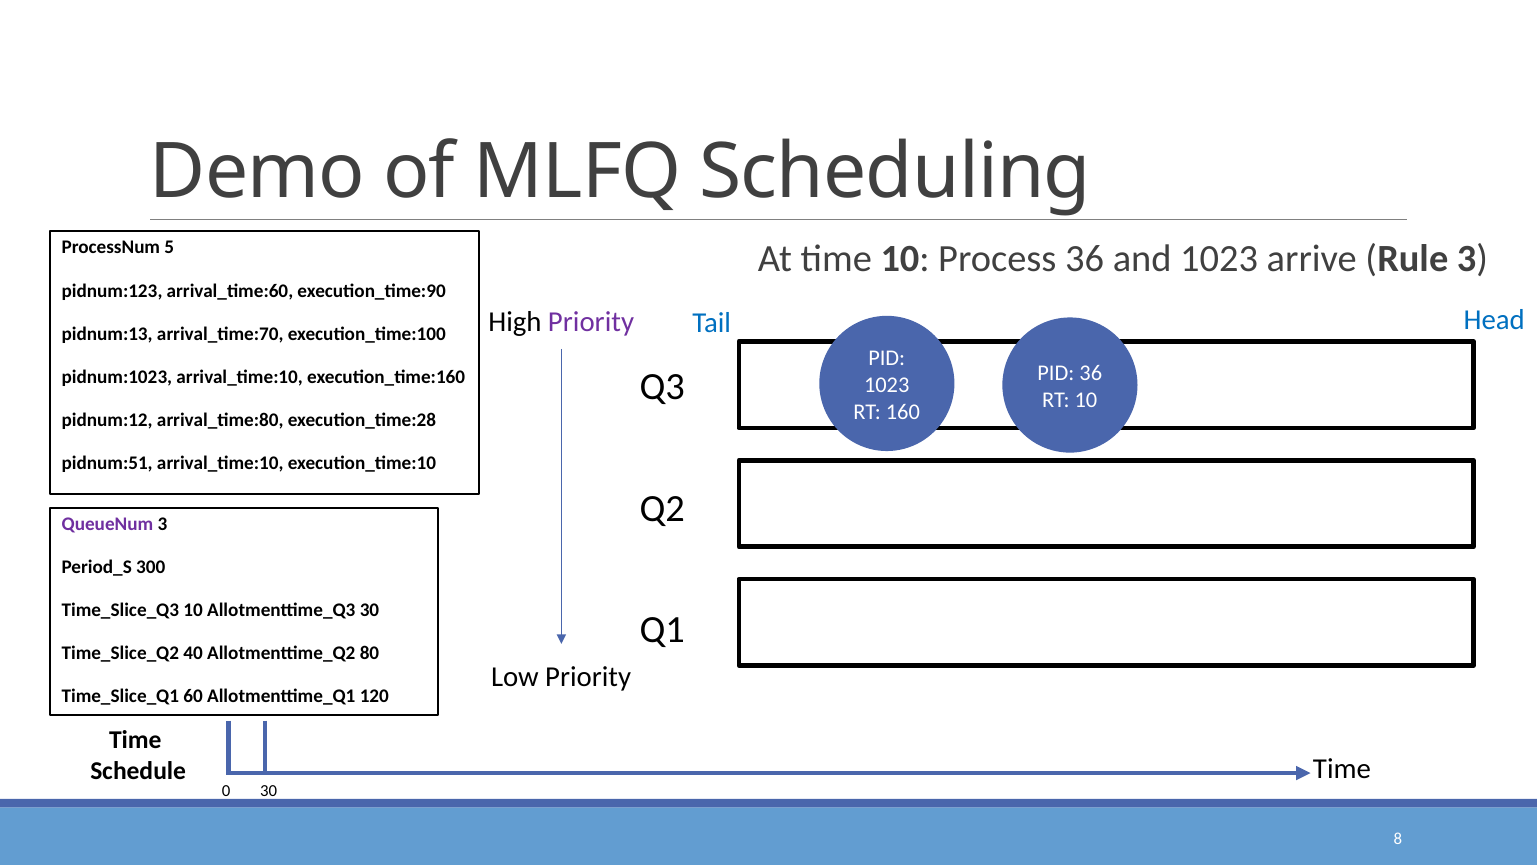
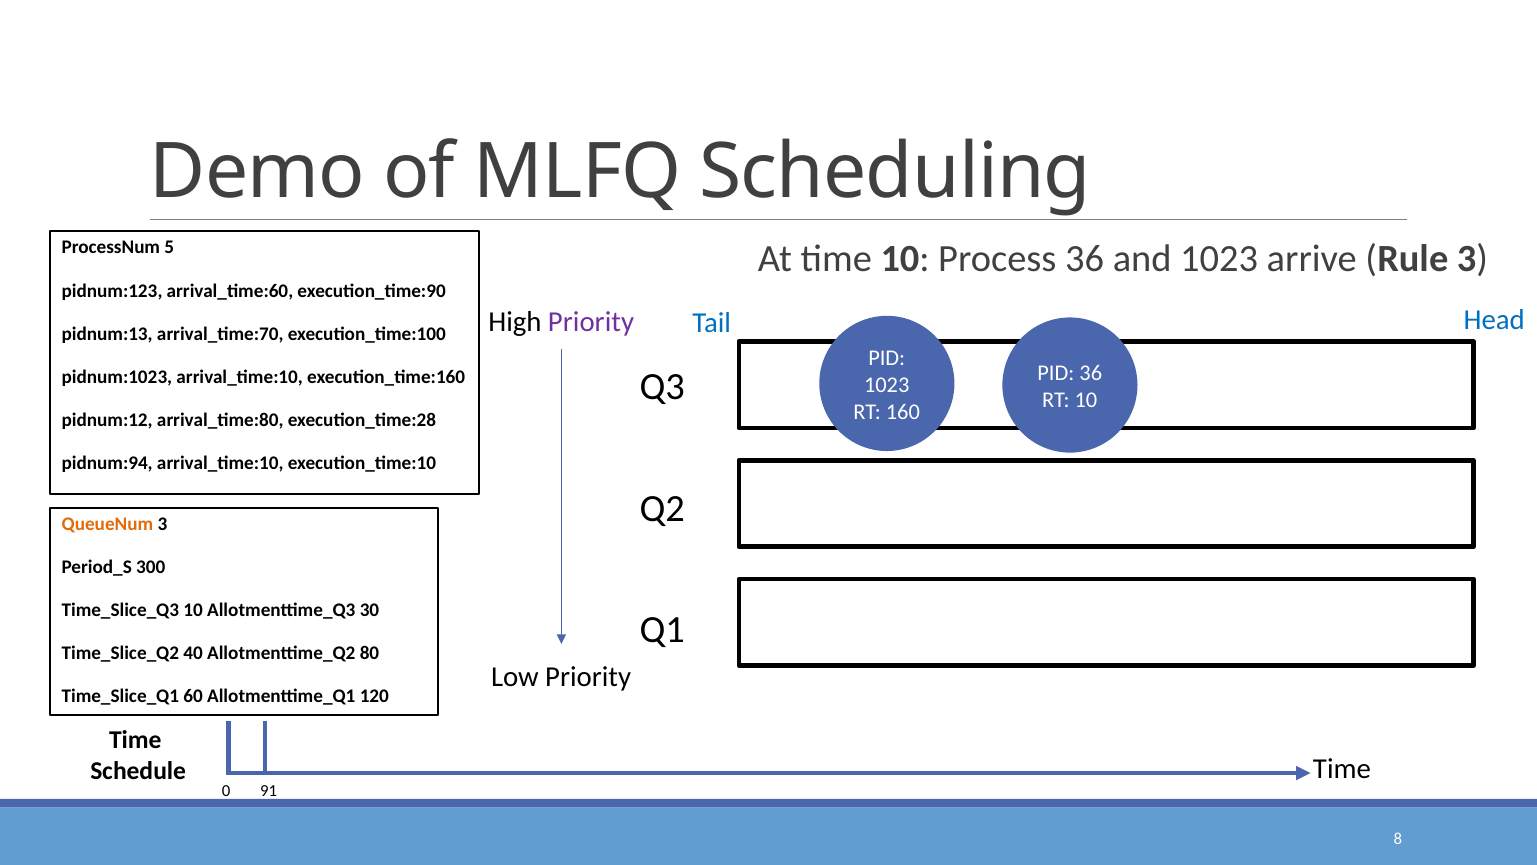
pidnum:51: pidnum:51 -> pidnum:94 (107, 463)
QueueNum colour: purple -> orange (107, 523)
0 30: 30 -> 91 (269, 791)
